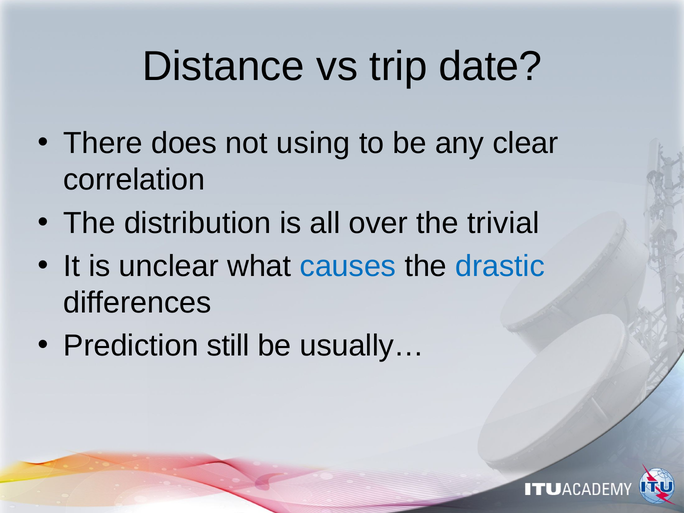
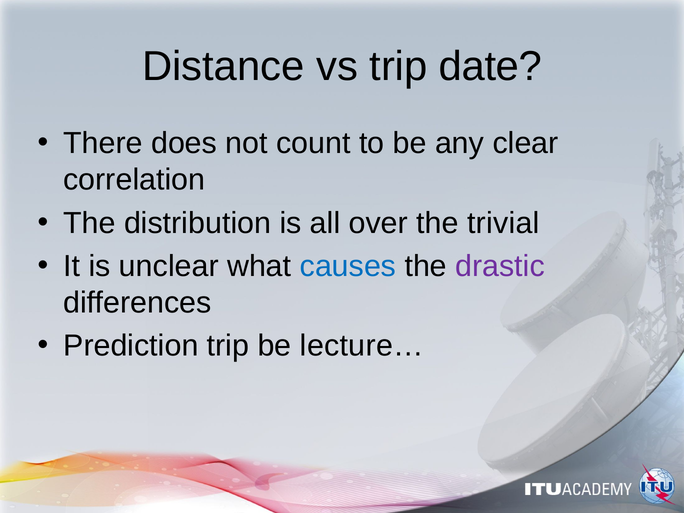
using: using -> count (313, 143)
drastic colour: blue -> purple (500, 266)
Prediction still: still -> trip (228, 346)
usually…: usually… -> lecture… (362, 346)
